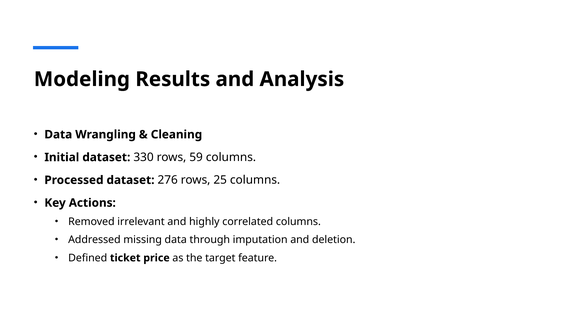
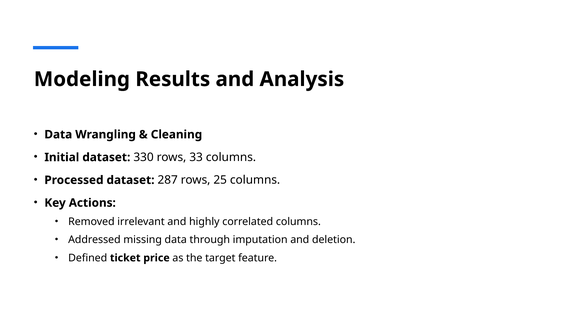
59: 59 -> 33 (196, 157)
276: 276 -> 287 (168, 180)
